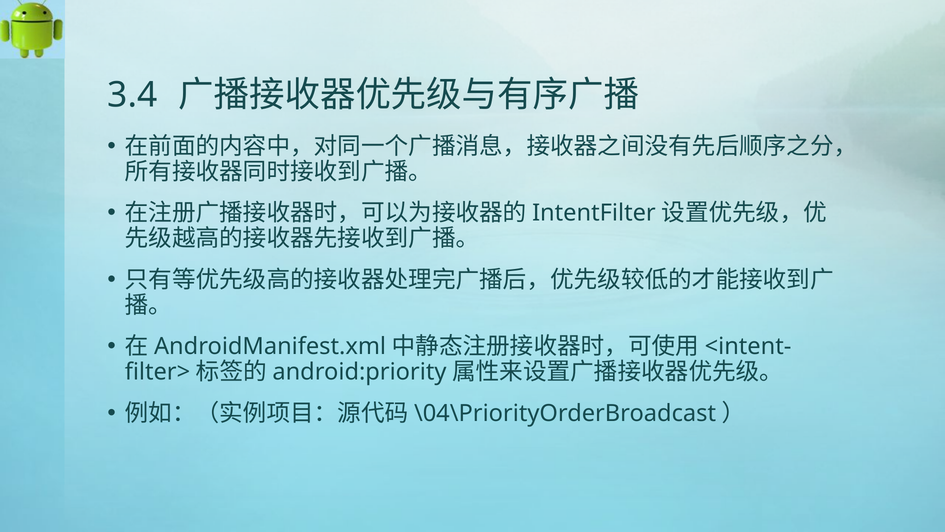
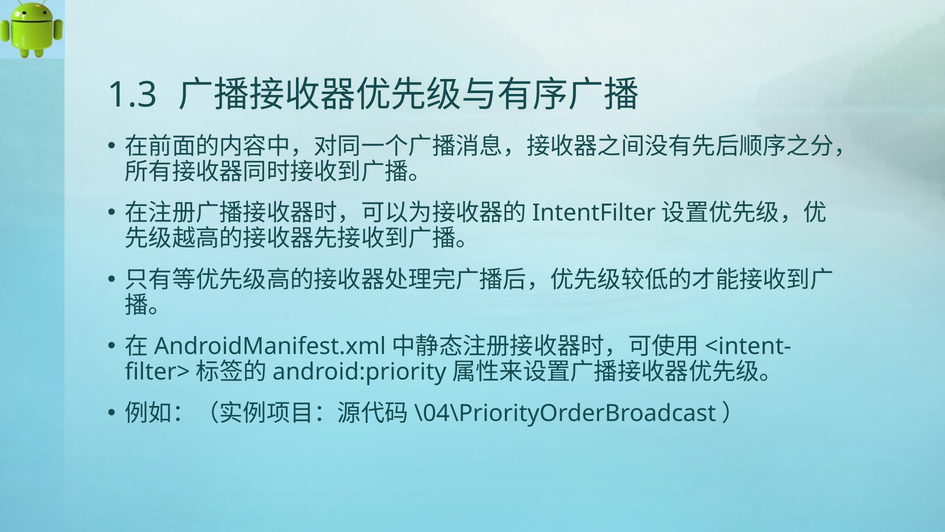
3.4: 3.4 -> 1.3 (132, 95)
